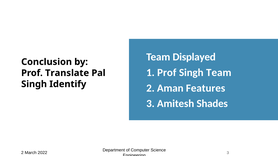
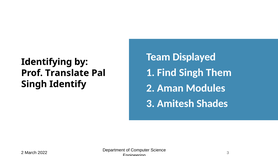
Conclusion: Conclusion -> Identifying (47, 62)
1 Prof: Prof -> Find (167, 73)
Singh Team: Team -> Them (219, 73)
Features: Features -> Modules (206, 88)
